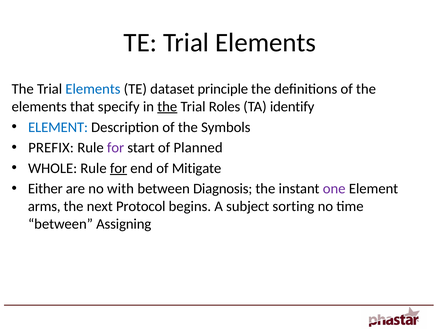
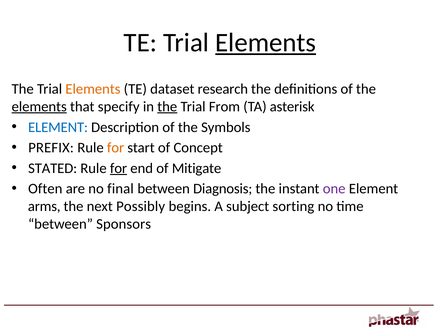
Elements underline: none -> present (266, 43)
Elements colour: blue -> orange (93, 89)
principle: principle -> research (223, 89)
elements underline: none -> present (39, 107)
Roles: Roles -> From (224, 107)
identify: identify -> asterisk (292, 107)
for colour: purple -> orange (116, 148)
Planned: Planned -> Concept (198, 148)
WHOLE: WHOLE -> STATED (53, 168)
Either: Either -> Often (45, 189)
with: with -> final (121, 189)
Protocol: Protocol -> Possibly (141, 206)
Assigning: Assigning -> Sponsors (124, 224)
